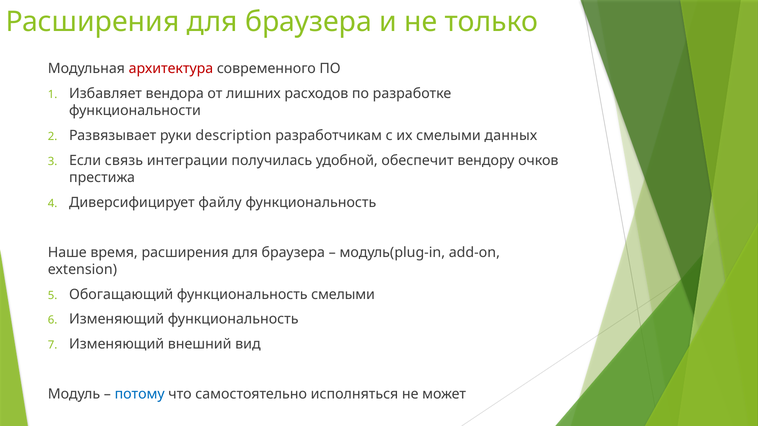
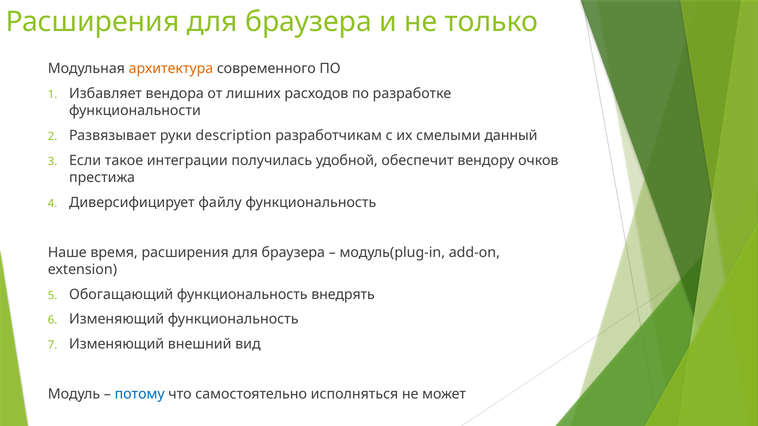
архитектура colour: red -> orange (171, 69)
данных: данных -> данный (511, 136)
связь: связь -> такое (124, 161)
функциональность смелыми: смелыми -> внедрять (343, 295)
